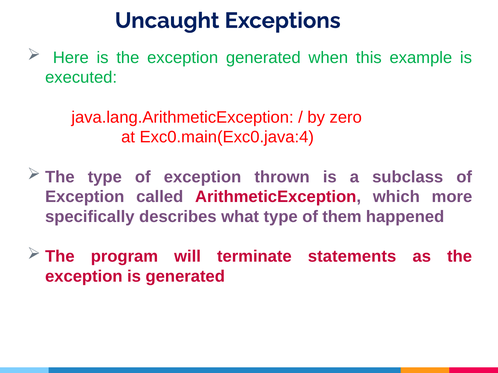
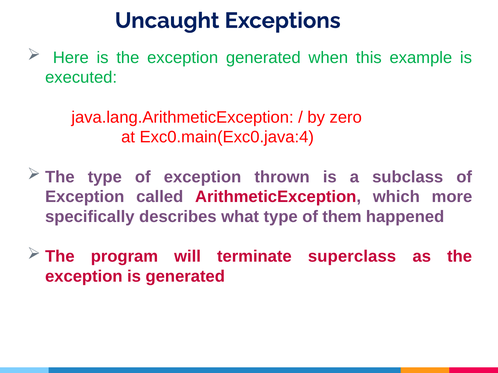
statements: statements -> superclass (352, 257)
